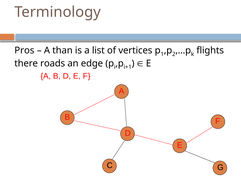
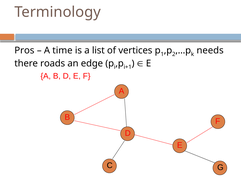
than: than -> time (62, 50)
flights: flights -> needs (210, 50)
